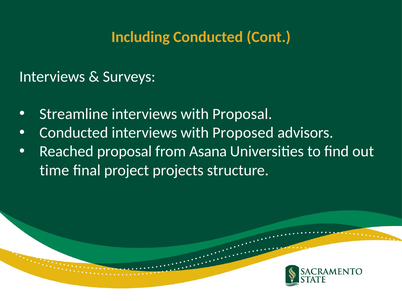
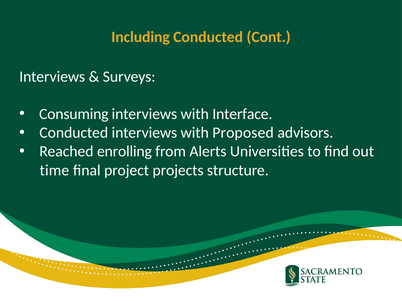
Streamline: Streamline -> Consuming (74, 114)
with Proposal: Proposal -> Interface (242, 114)
Reached proposal: proposal -> enrolling (124, 152)
Asana: Asana -> Alerts (208, 152)
